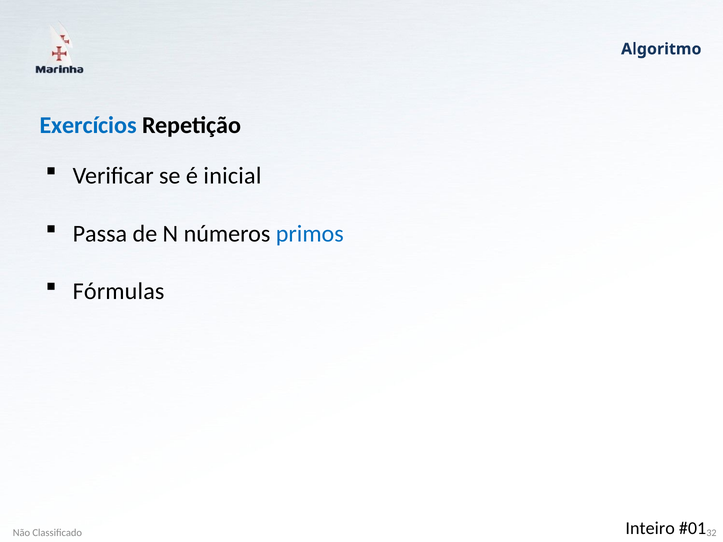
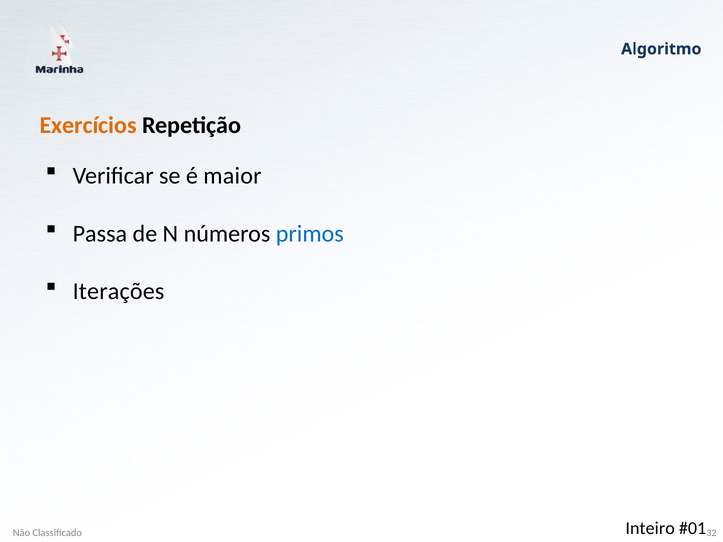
Exercícios colour: blue -> orange (88, 125)
inicial: inicial -> maior (232, 176)
Fórmulas: Fórmulas -> Iterações (119, 292)
